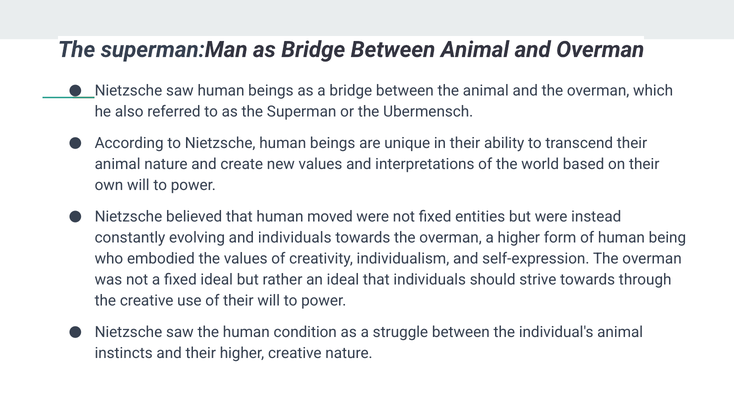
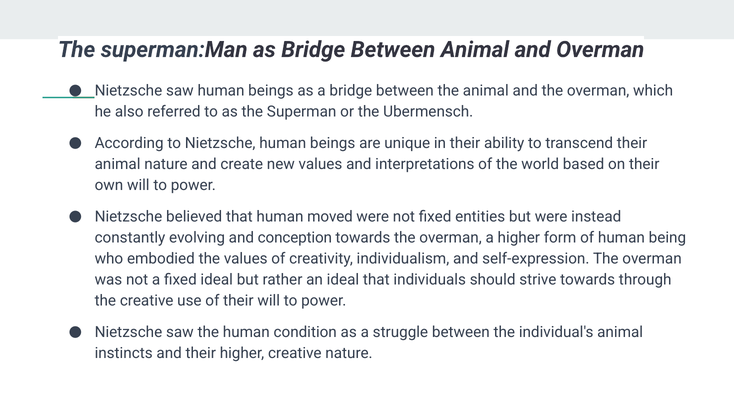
and individuals: individuals -> conception (295, 238)
